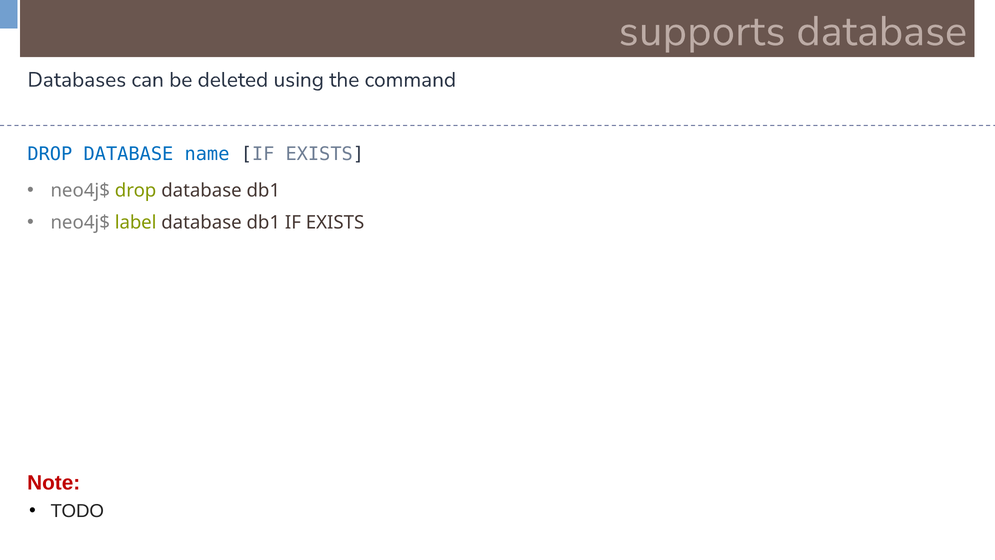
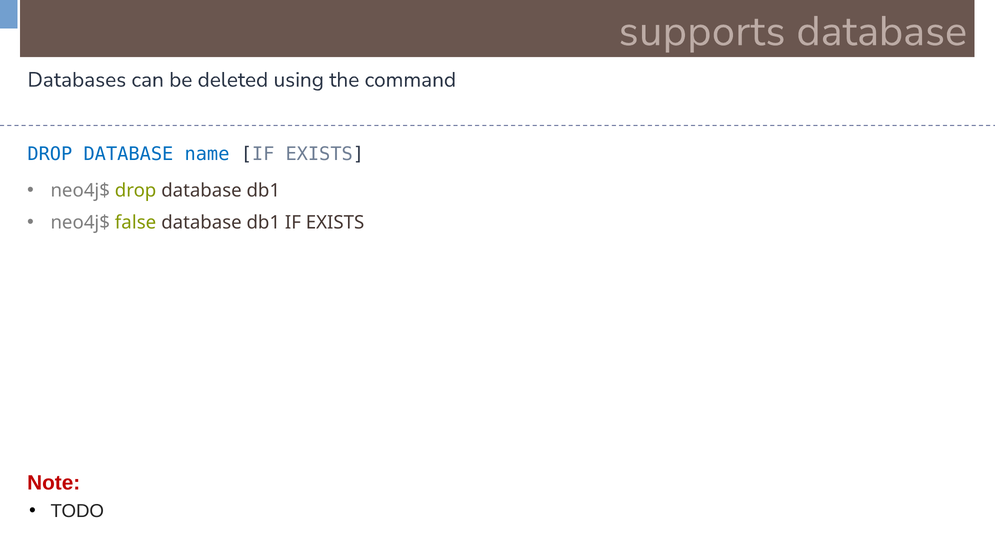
label: label -> false (136, 223)
